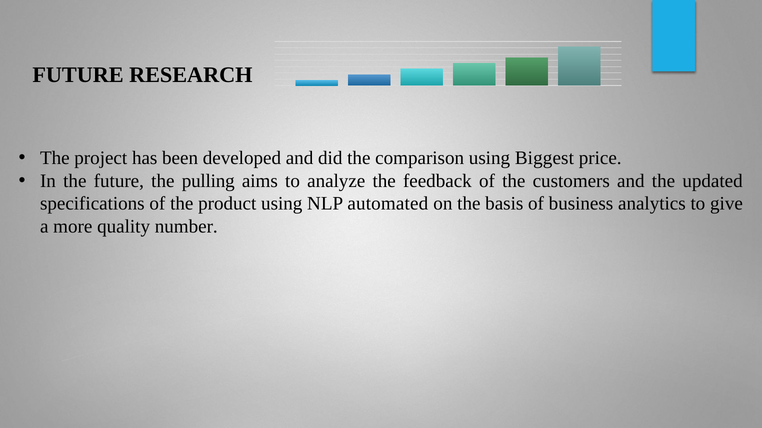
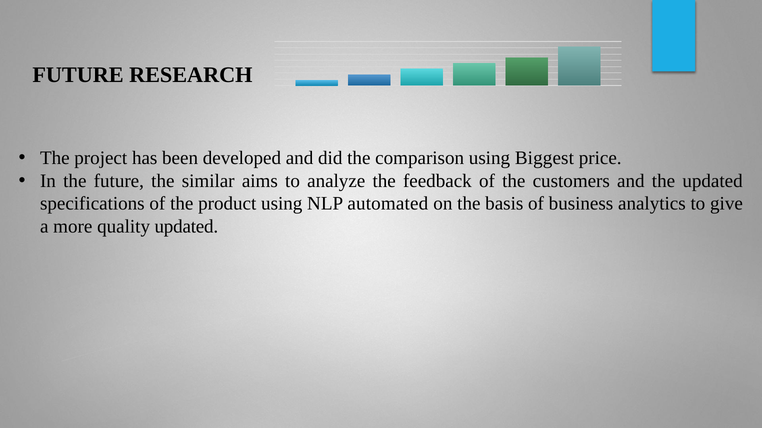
pulling: pulling -> similar (208, 181)
quality number: number -> updated (186, 227)
